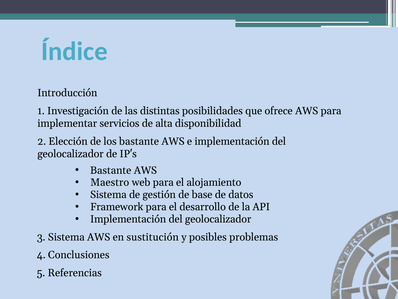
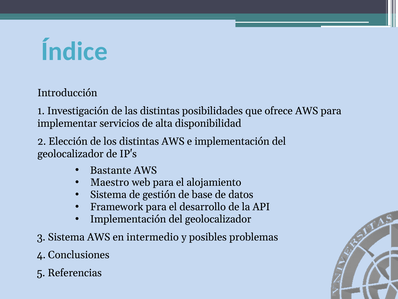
los bastante: bastante -> distintas (139, 141)
sustitución: sustitución -> intermedio (153, 237)
